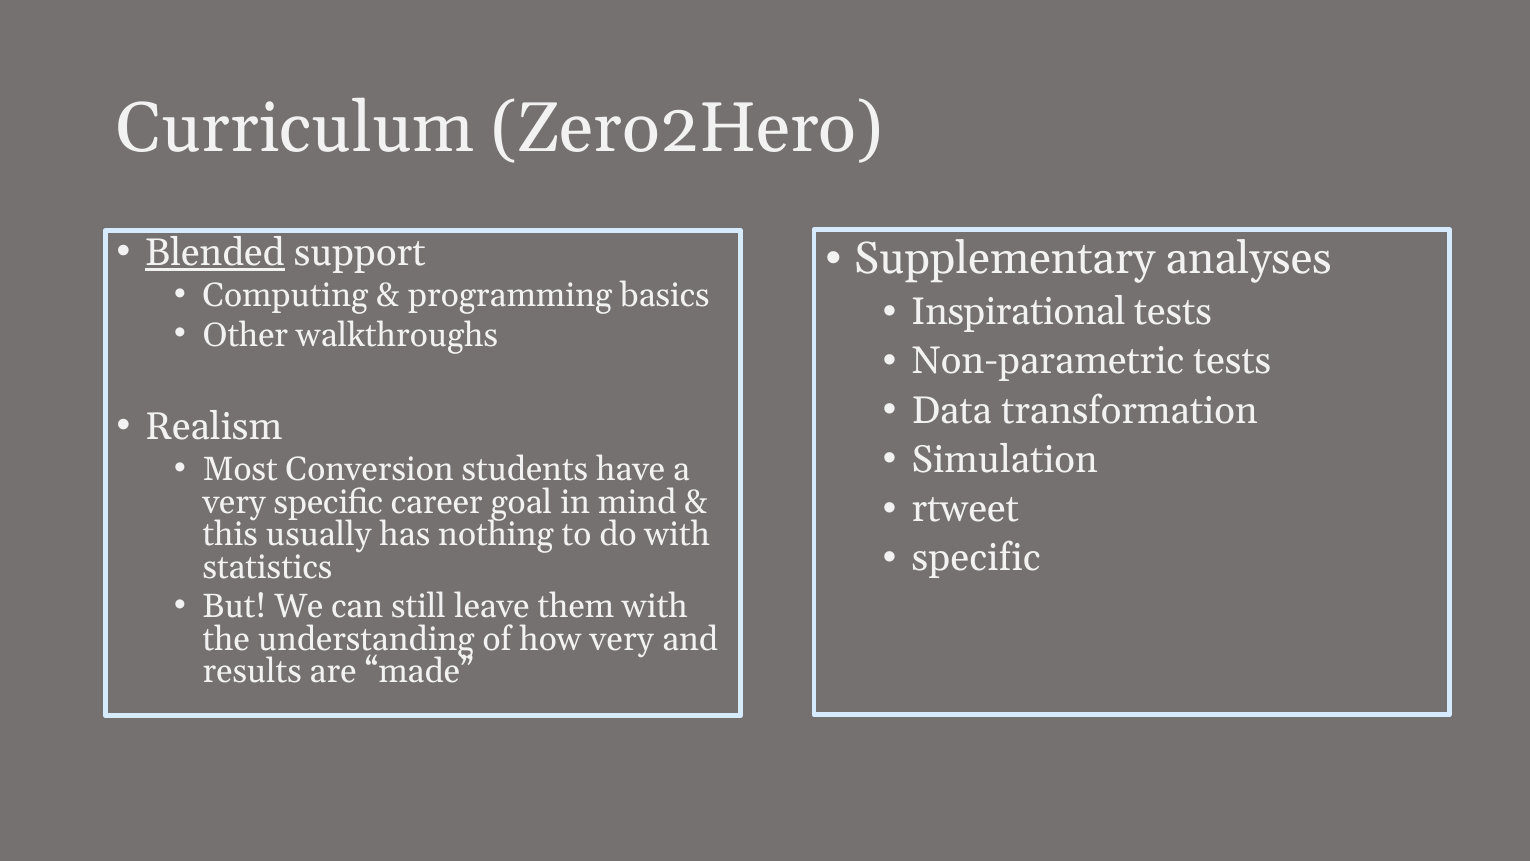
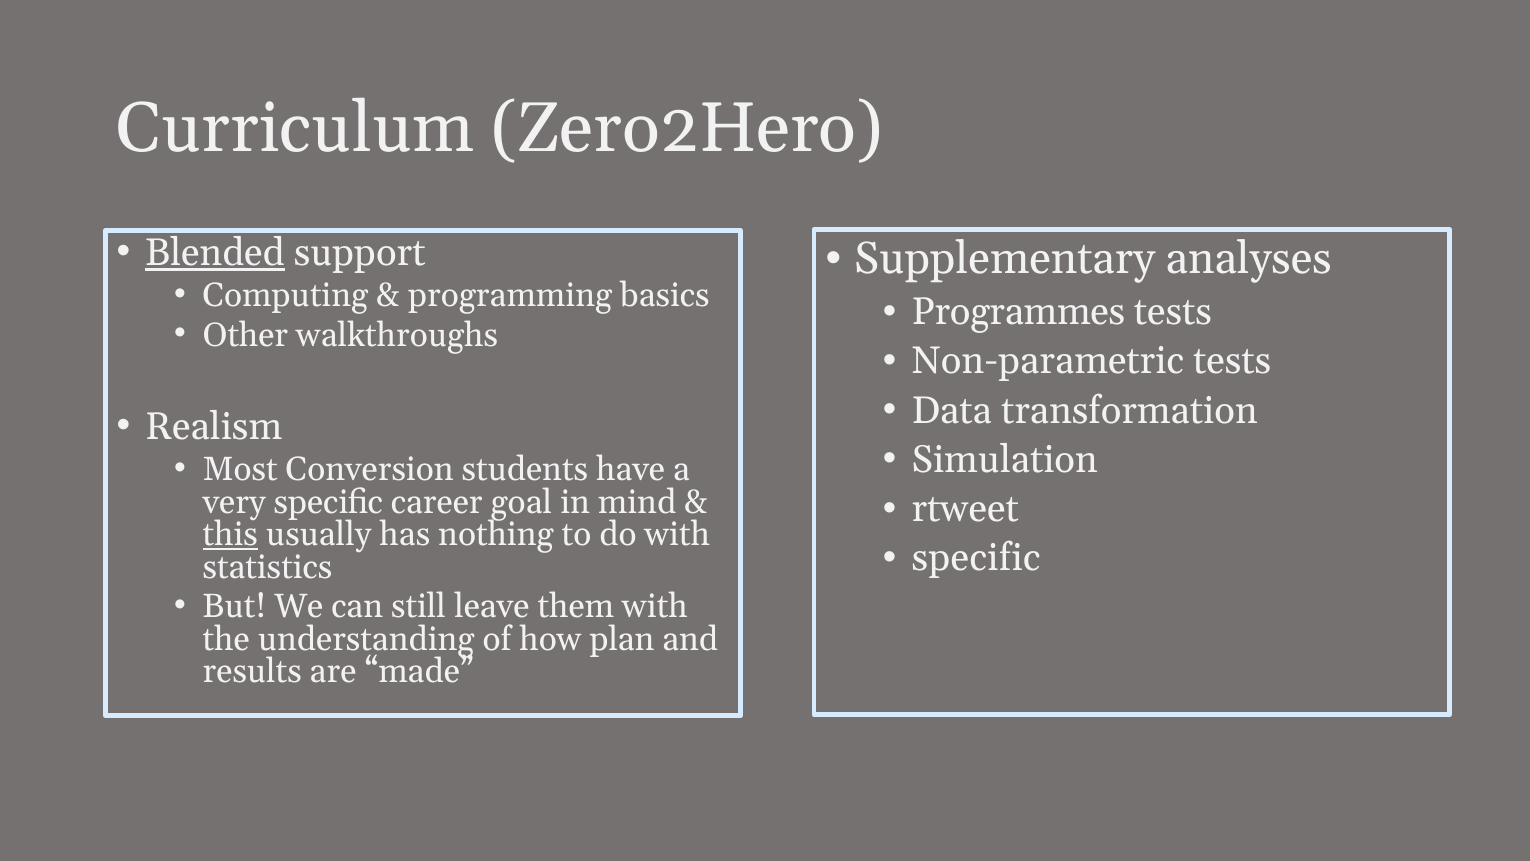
Inspirational: Inspirational -> Programmes (1018, 312)
this underline: none -> present (230, 534)
how very: very -> plan (622, 639)
